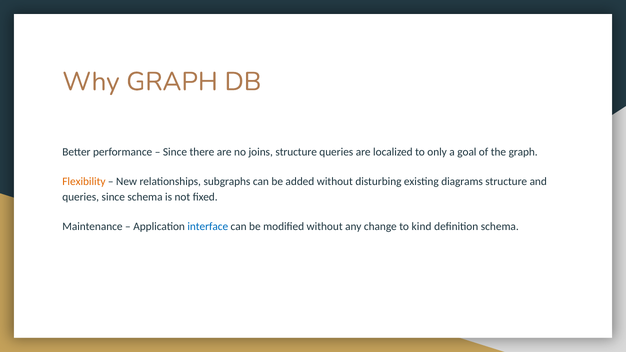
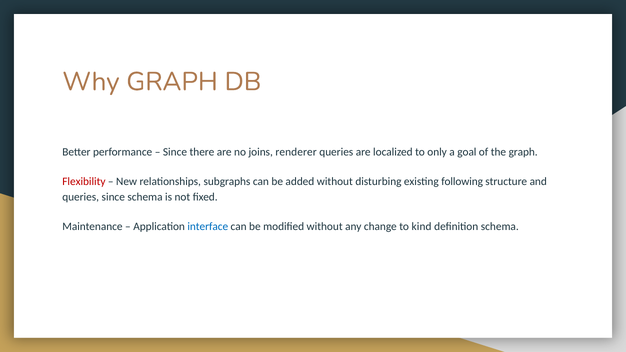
joins structure: structure -> renderer (296, 152)
Flexibility colour: orange -> red (84, 182)
diagrams: diagrams -> following (462, 182)
